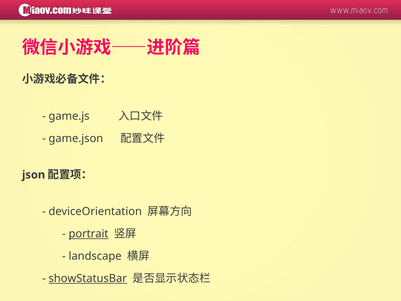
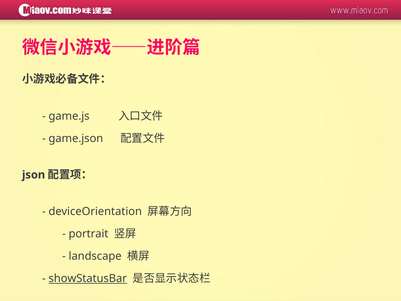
portrait underline: present -> none (89, 234)
